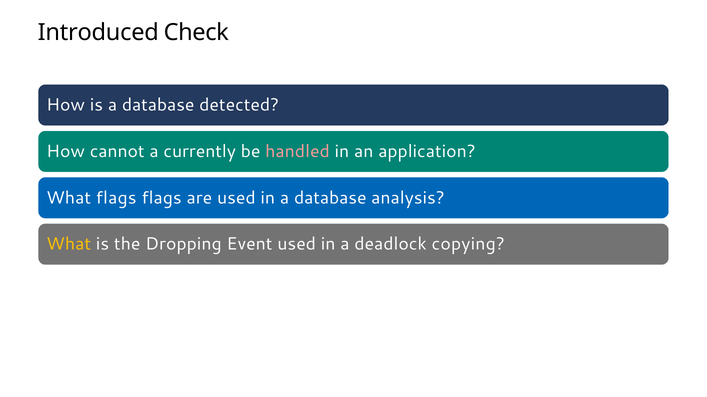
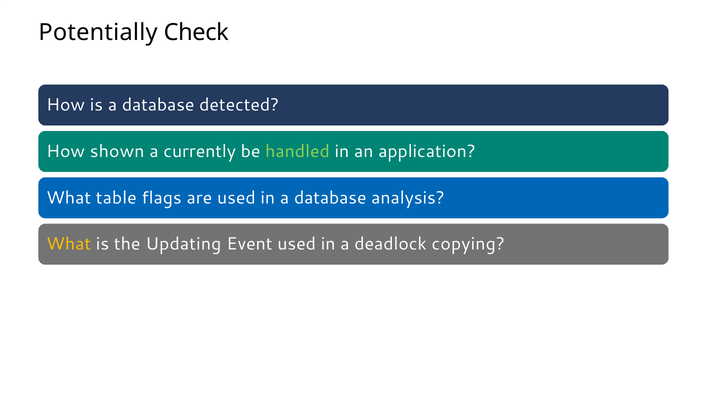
Introduced: Introduced -> Potentially (98, 33)
cannot: cannot -> shown (117, 152)
handled colour: pink -> light green (297, 152)
What flags: flags -> table (116, 198)
Dropping: Dropping -> Updating (183, 245)
